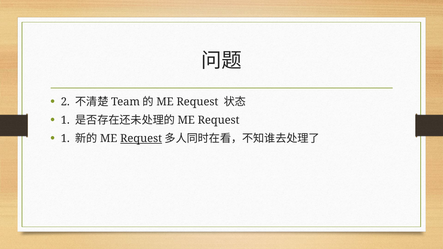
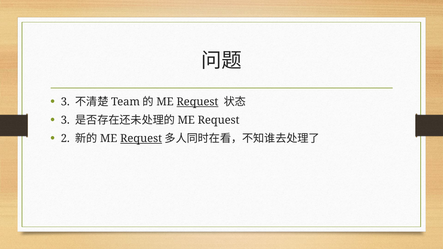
2: 2 -> 3 (65, 102)
Request underline: none -> present (197, 102)
1: 1 -> 3 (65, 120)
1: 1 -> 2 (65, 139)
